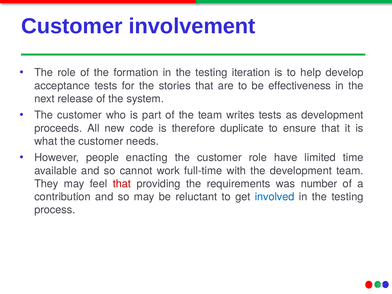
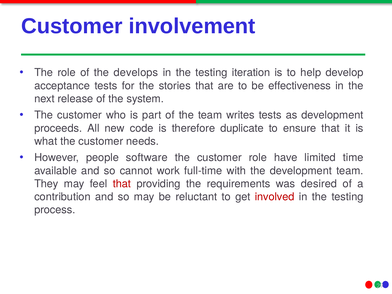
formation: formation -> develops (136, 73)
enacting: enacting -> software (147, 158)
number: number -> desired (319, 184)
involved colour: blue -> red (275, 197)
